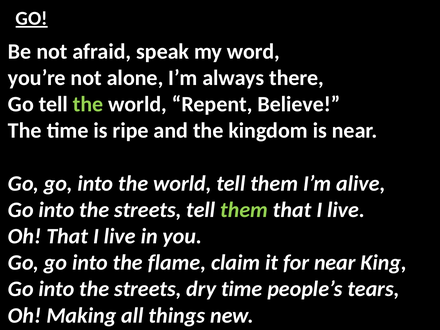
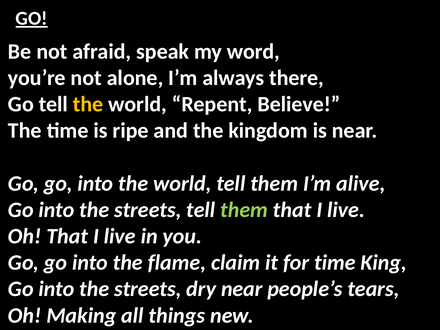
the colour: light green -> yellow (88, 104)
for near: near -> time (335, 263)
dry time: time -> near (242, 289)
